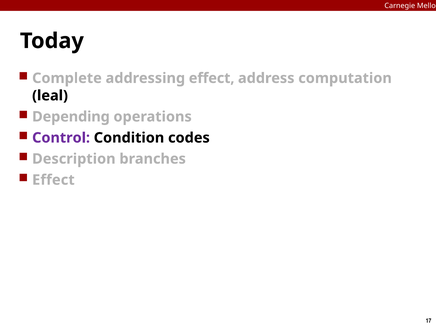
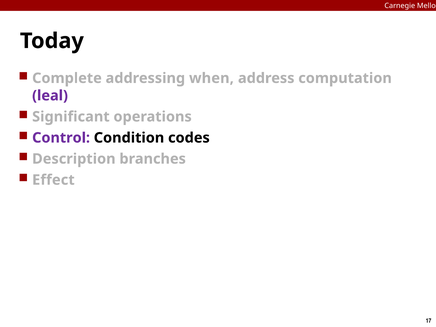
addressing effect: effect -> when (211, 78)
leal colour: black -> purple (50, 96)
Depending: Depending -> Significant (71, 117)
